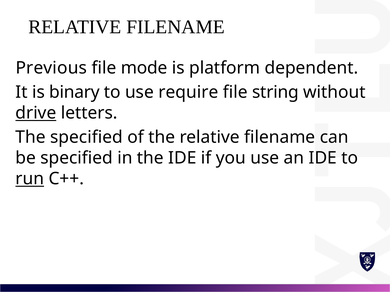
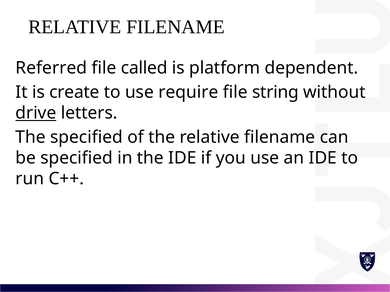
Previous: Previous -> Referred (51, 68)
mode: mode -> called (144, 68)
binary: binary -> create (74, 92)
run underline: present -> none (30, 179)
